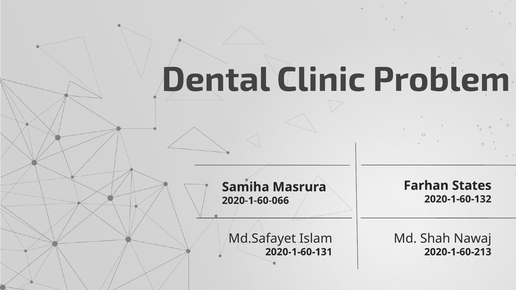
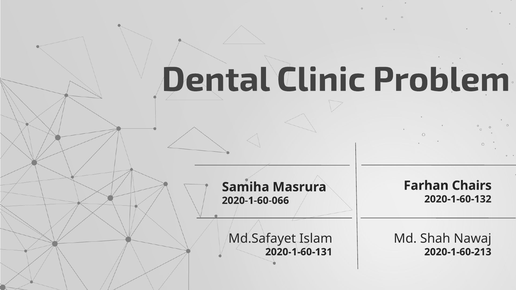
States: States -> Chairs (472, 186)
